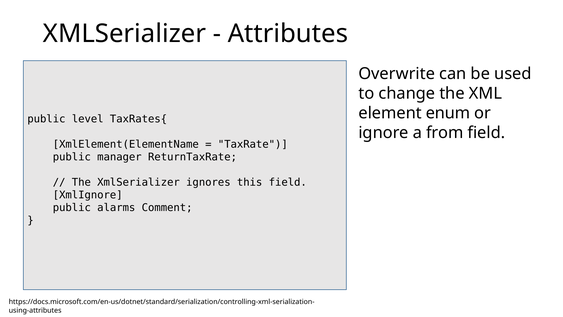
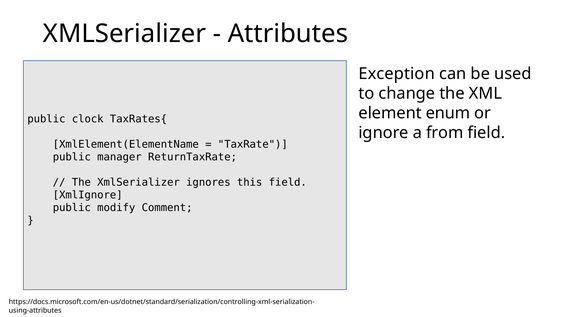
Overwrite: Overwrite -> Exception (397, 74)
level: level -> clock (88, 119)
alarms: alarms -> modify (116, 207)
